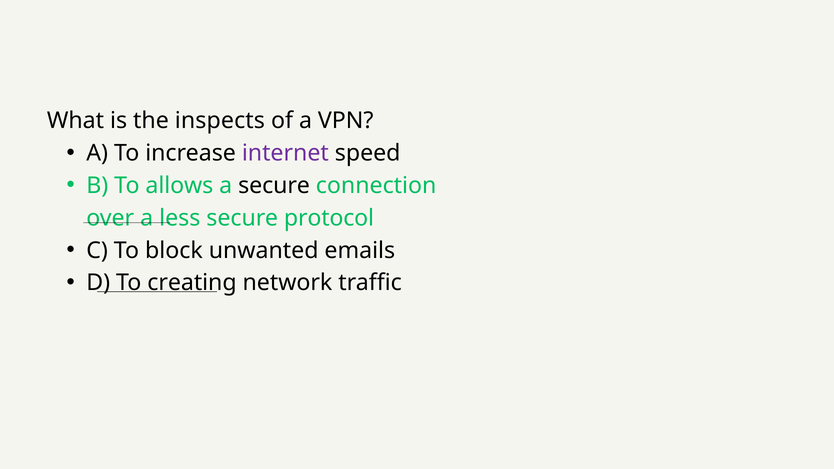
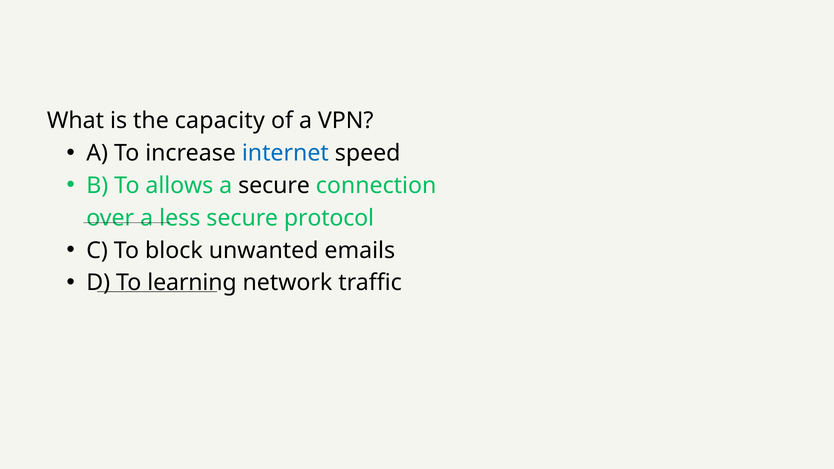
inspects: inspects -> capacity (220, 121)
internet colour: purple -> blue (285, 153)
creating: creating -> learning (192, 283)
